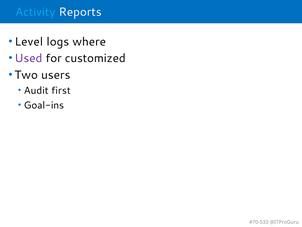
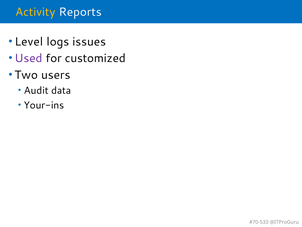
Activity colour: light blue -> yellow (35, 12)
where: where -> issues (89, 42)
first: first -> data (61, 90)
Goal-ins: Goal-ins -> Your-ins (44, 105)
